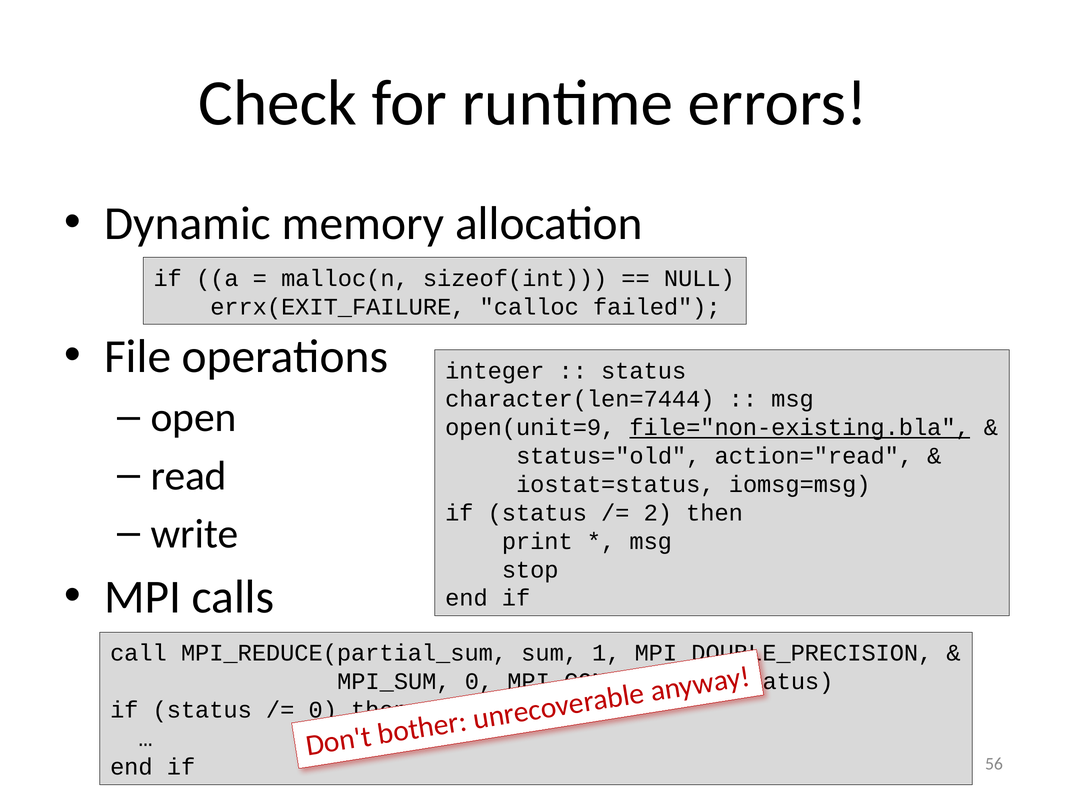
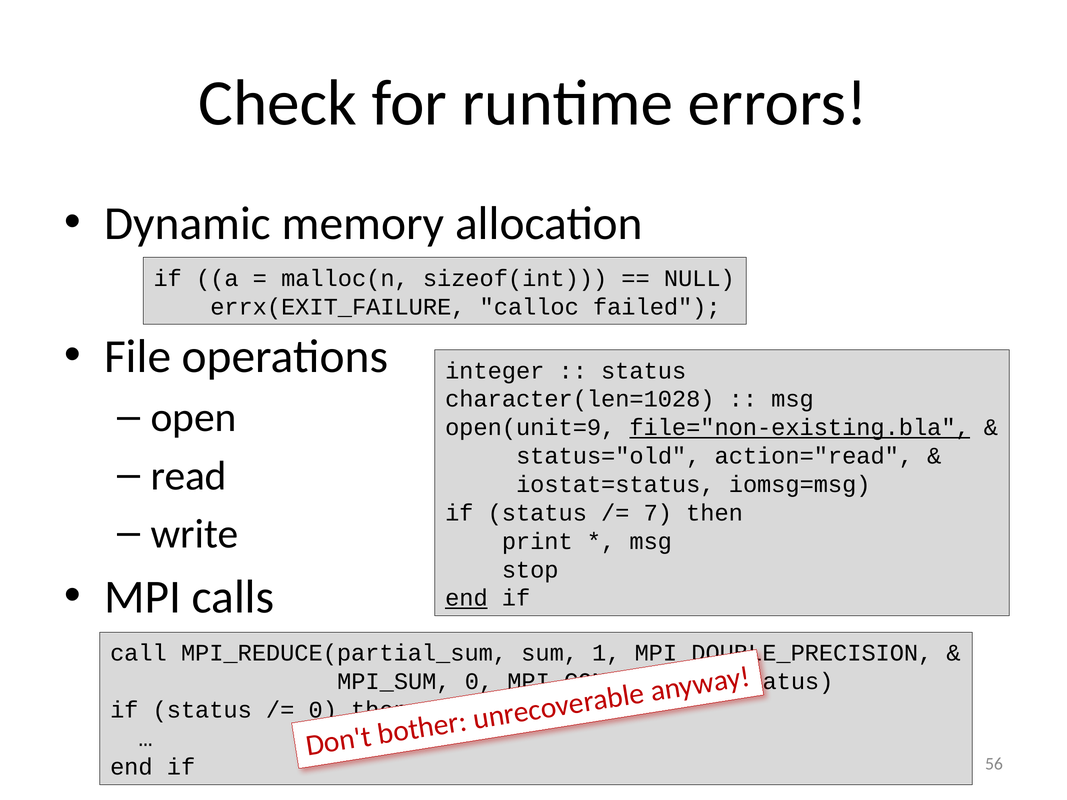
character(len=7444: character(len=7444 -> character(len=1028 (580, 399)
2: 2 -> 7 (658, 513)
end underline: none -> present (466, 598)
